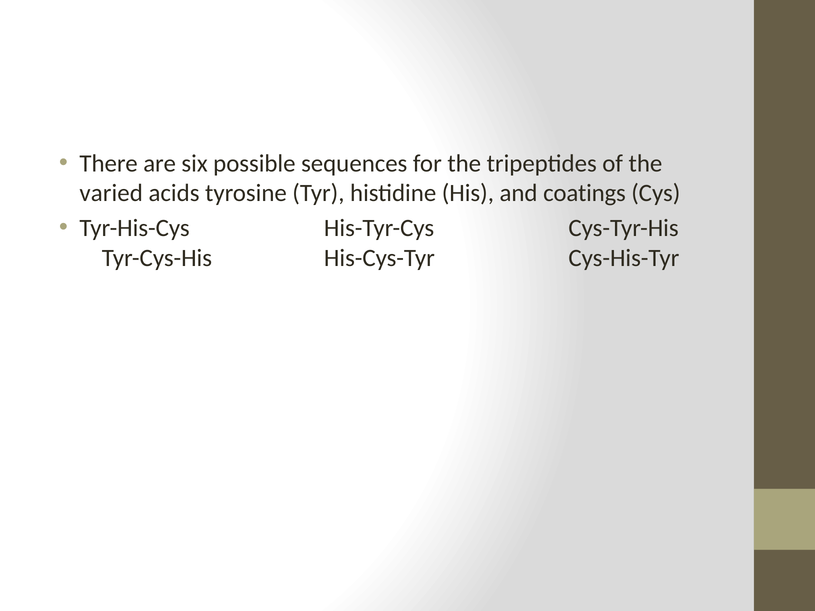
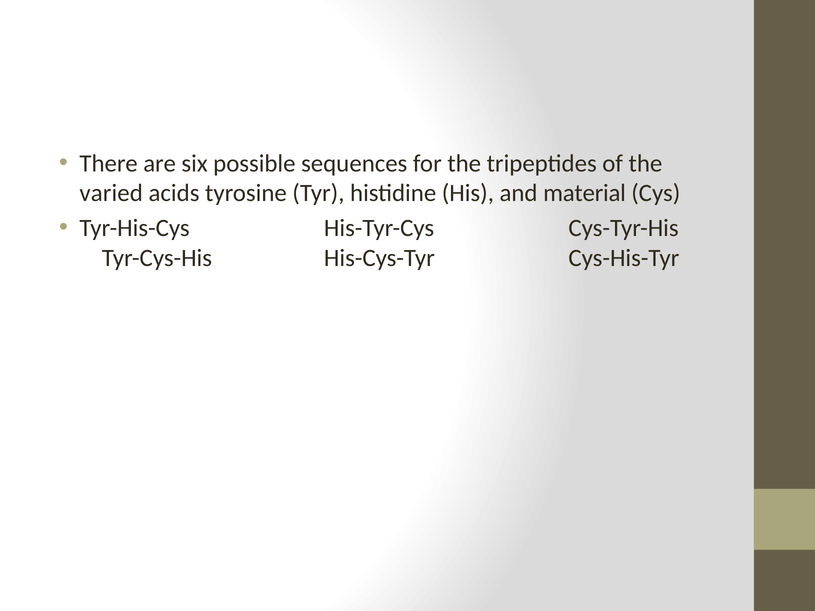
coatings: coatings -> material (585, 193)
